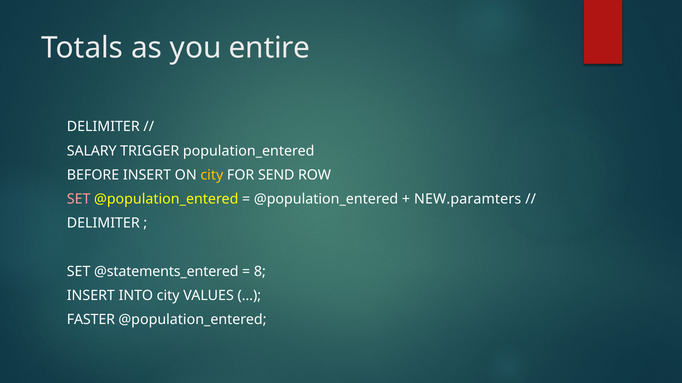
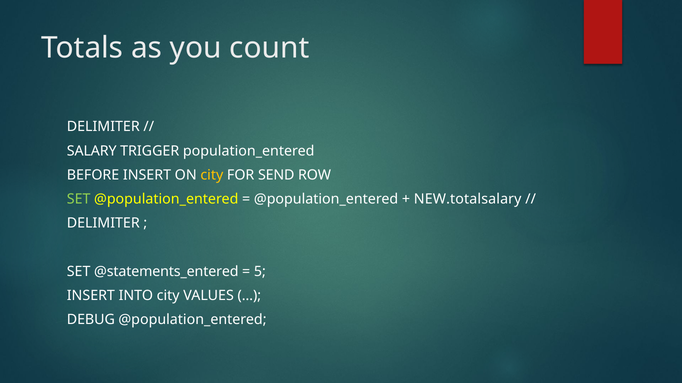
entire: entire -> count (269, 48)
SET colour: pink -> light green (79, 199)
NEW.paramters: NEW.paramters -> NEW.totalsalary (468, 199)
8: 8 -> 5 (260, 272)
FASTER: FASTER -> DEBUG (91, 320)
